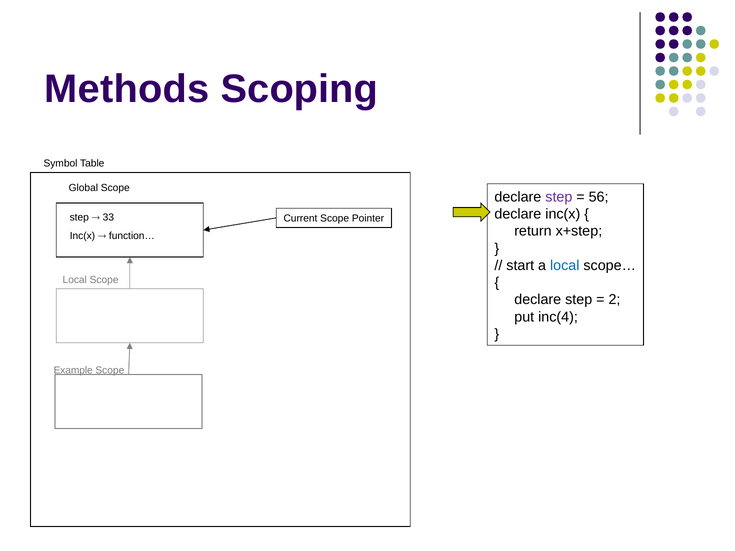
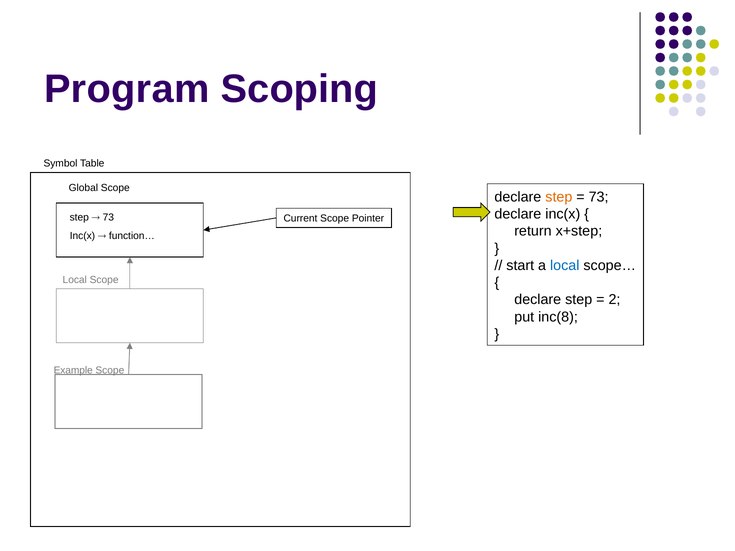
Methods: Methods -> Program (127, 89)
step colour: purple -> orange (559, 197)
56: 56 -> 73 (599, 197)
33: 33 -> 73 (108, 217)
inc(4: inc(4 -> inc(8 (558, 317)
